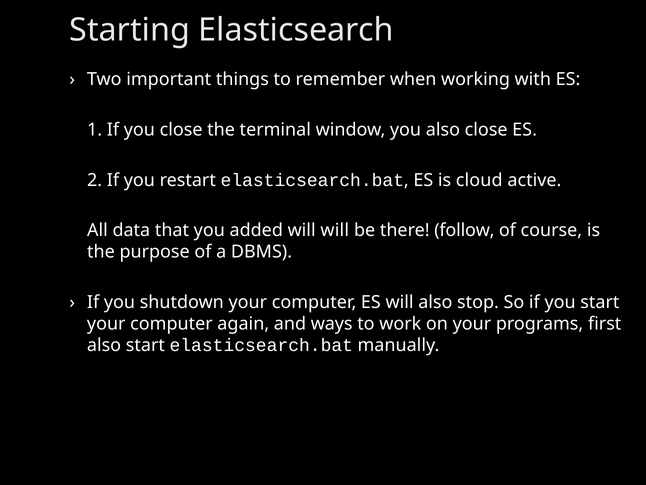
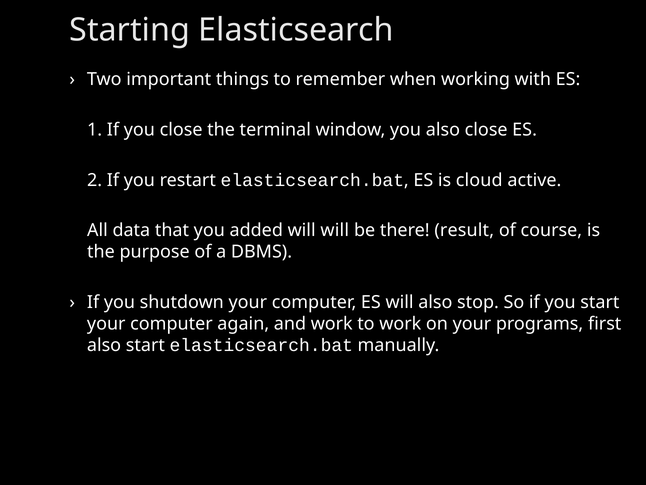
follow: follow -> result (464, 230)
and ways: ways -> work (332, 324)
